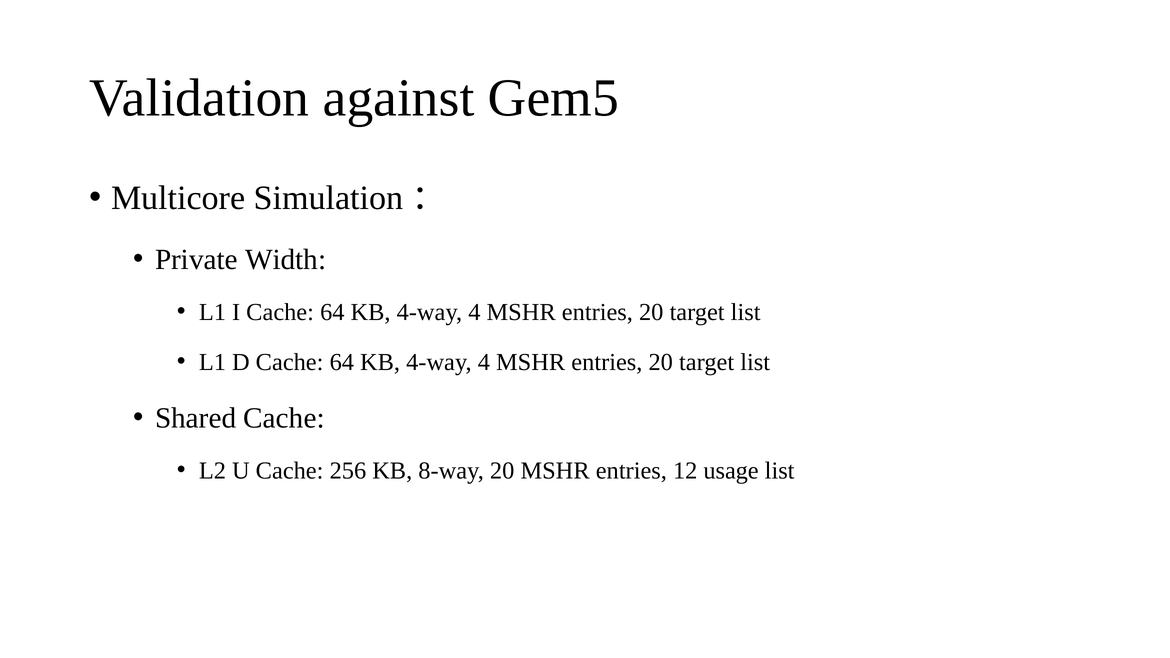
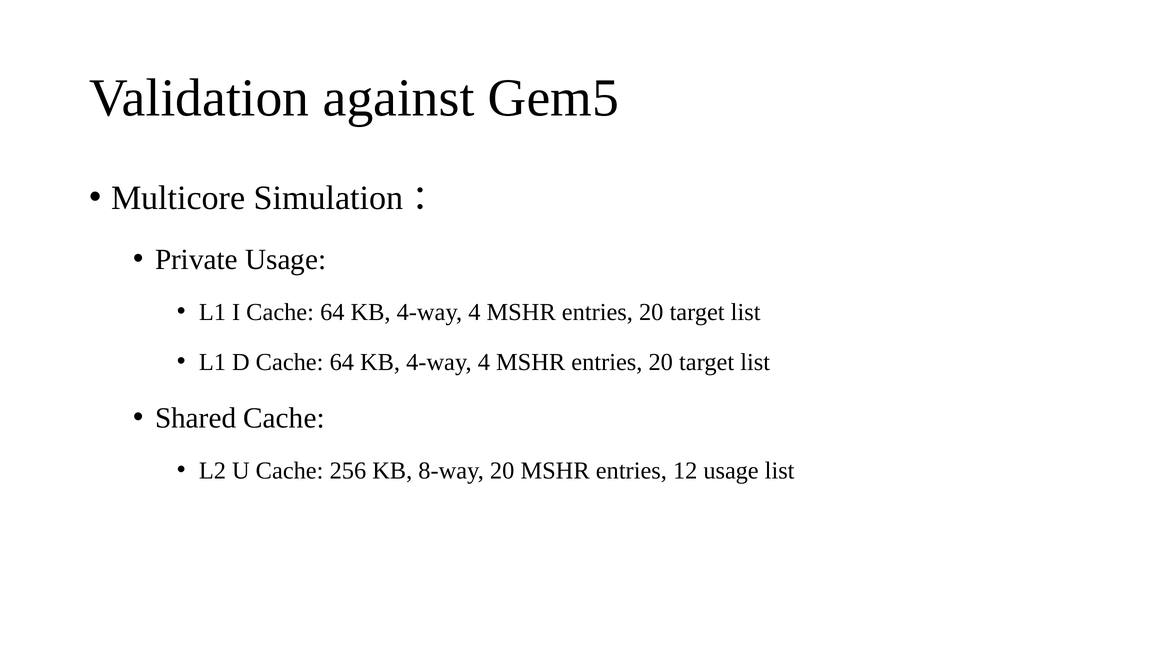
Private Width: Width -> Usage (286, 260)
